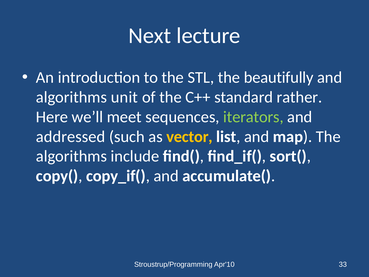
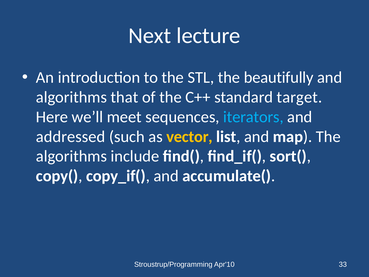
unit: unit -> that (124, 97)
rather: rather -> target (299, 97)
iterators colour: light green -> light blue (253, 117)
